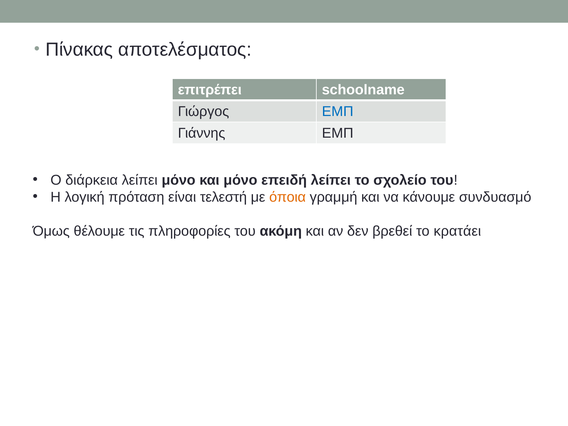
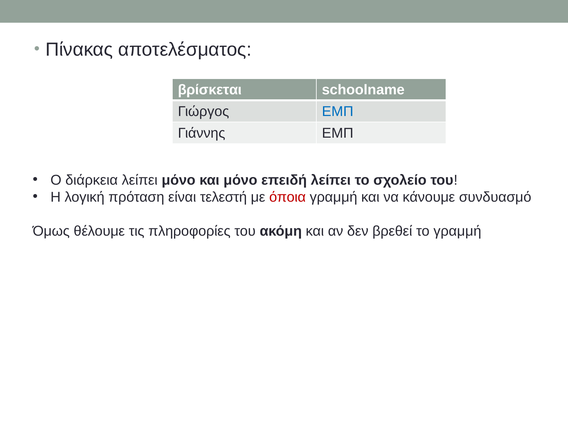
επιτρέπει: επιτρέπει -> βρίσκεται (210, 90)
όποια colour: orange -> red (288, 197)
το κρατάει: κρατάει -> γραμμή (457, 231)
